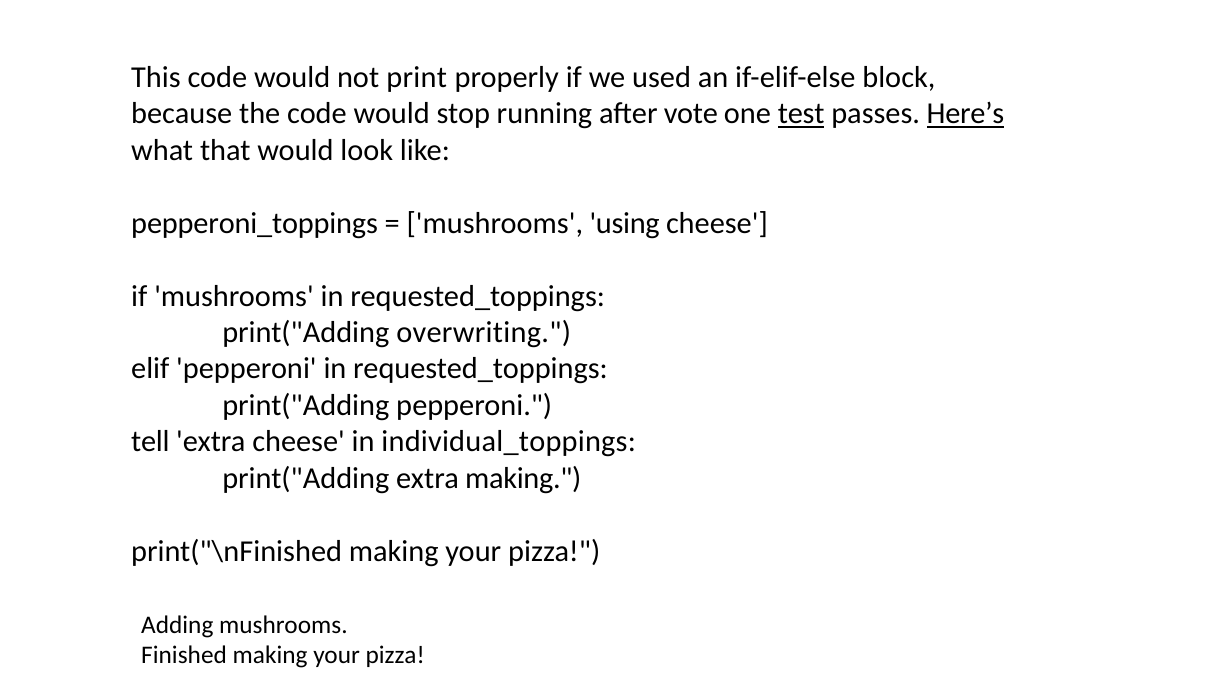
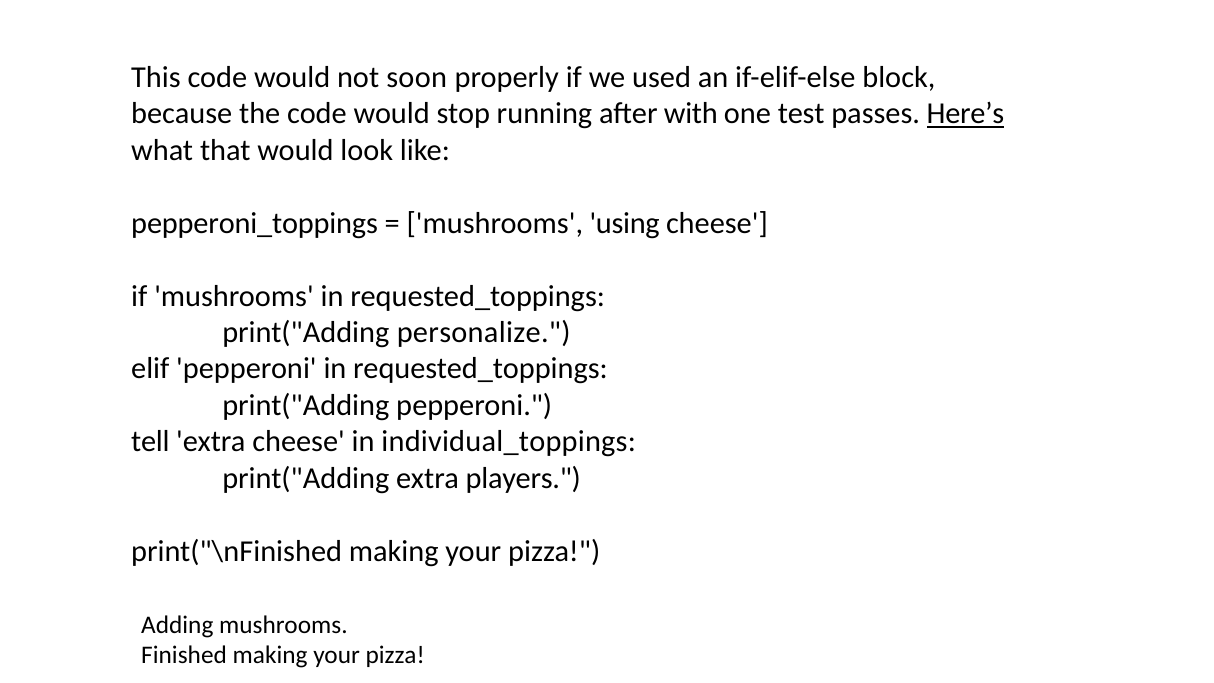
print: print -> soon (417, 78)
vote: vote -> with (691, 114)
test underline: present -> none (801, 114)
overwriting: overwriting -> personalize (484, 332)
extra making: making -> players (523, 478)
